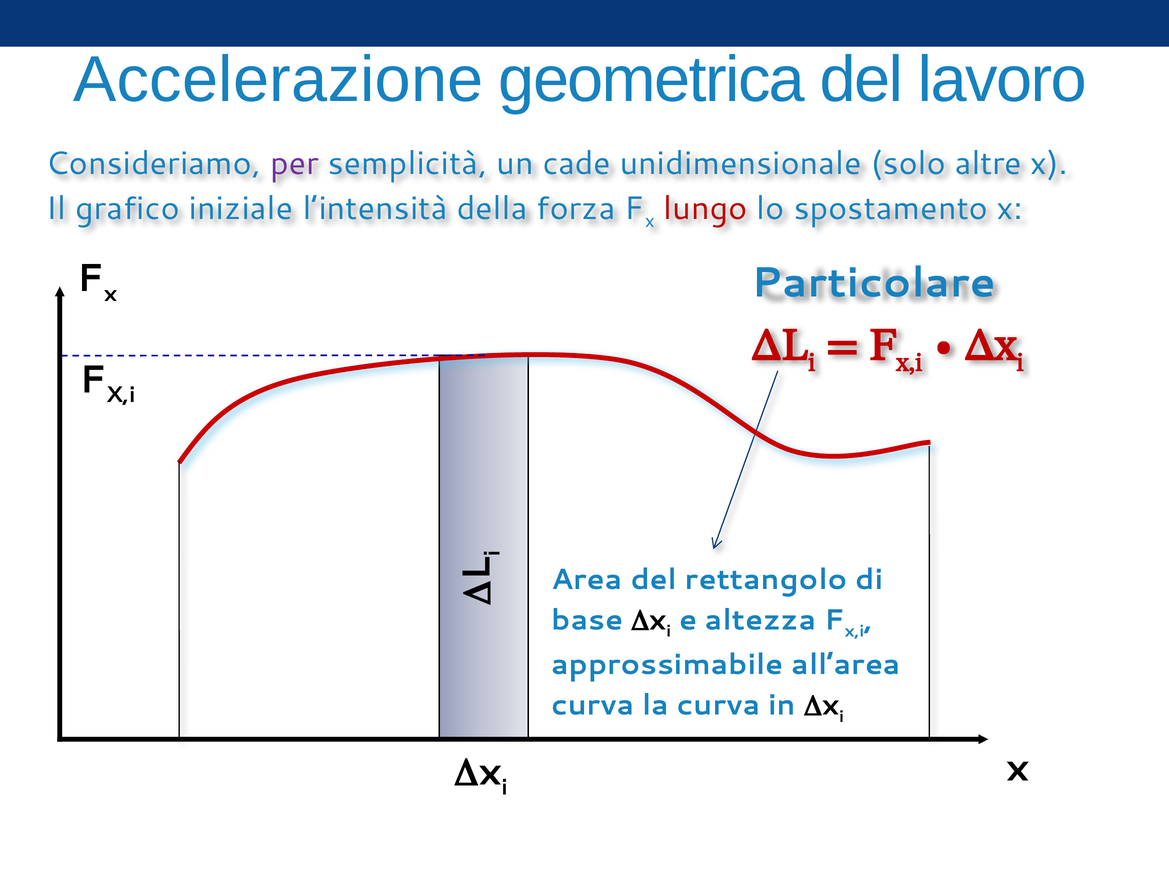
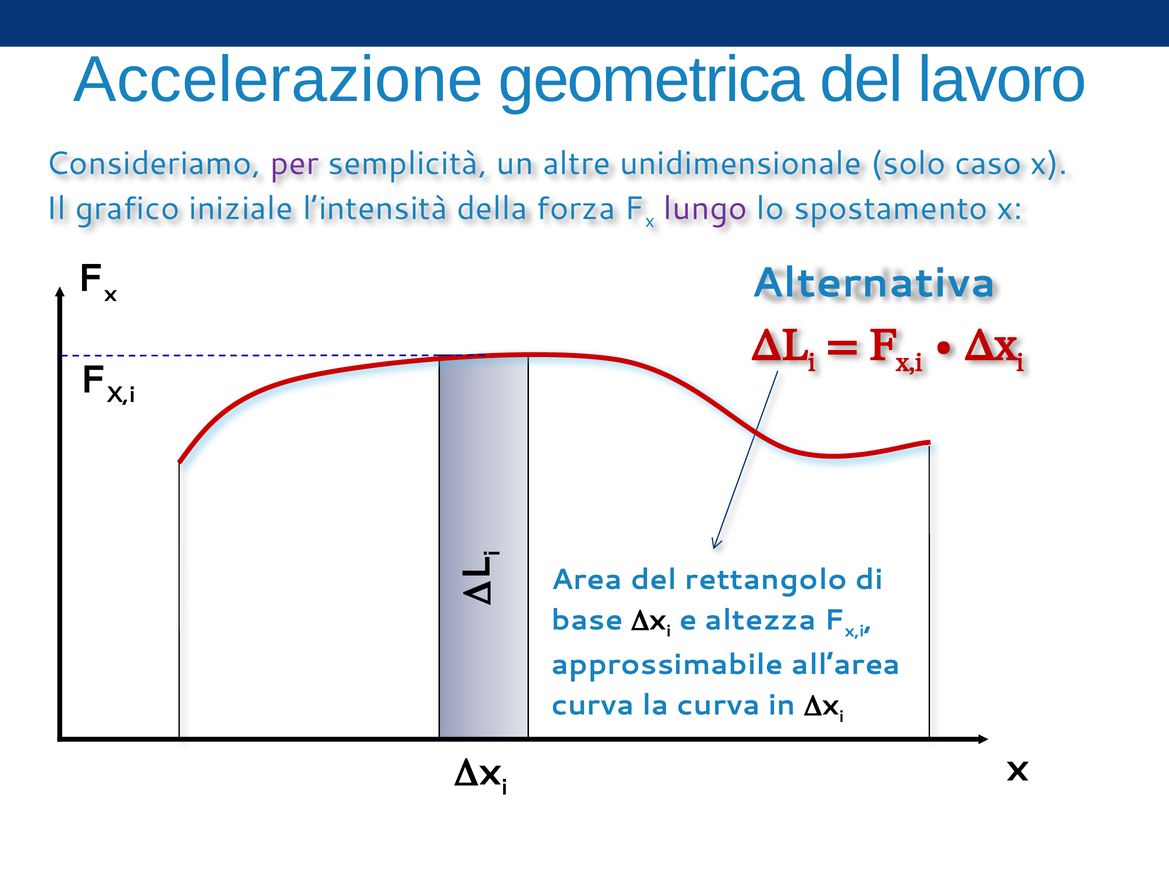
cade: cade -> altre (577, 164)
altre: altre -> caso (988, 164)
lungo colour: red -> purple (705, 209)
Particolare: Particolare -> Alternativa (874, 283)
